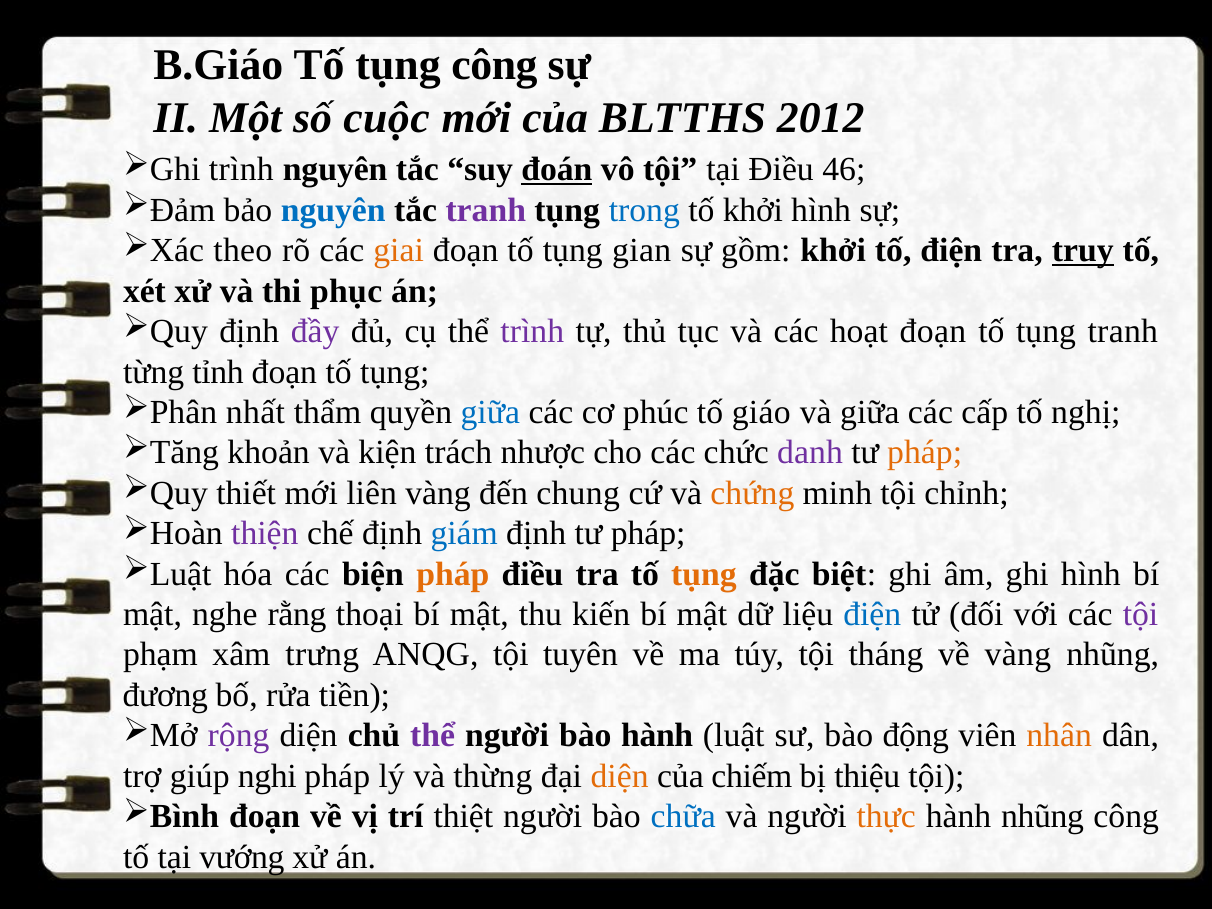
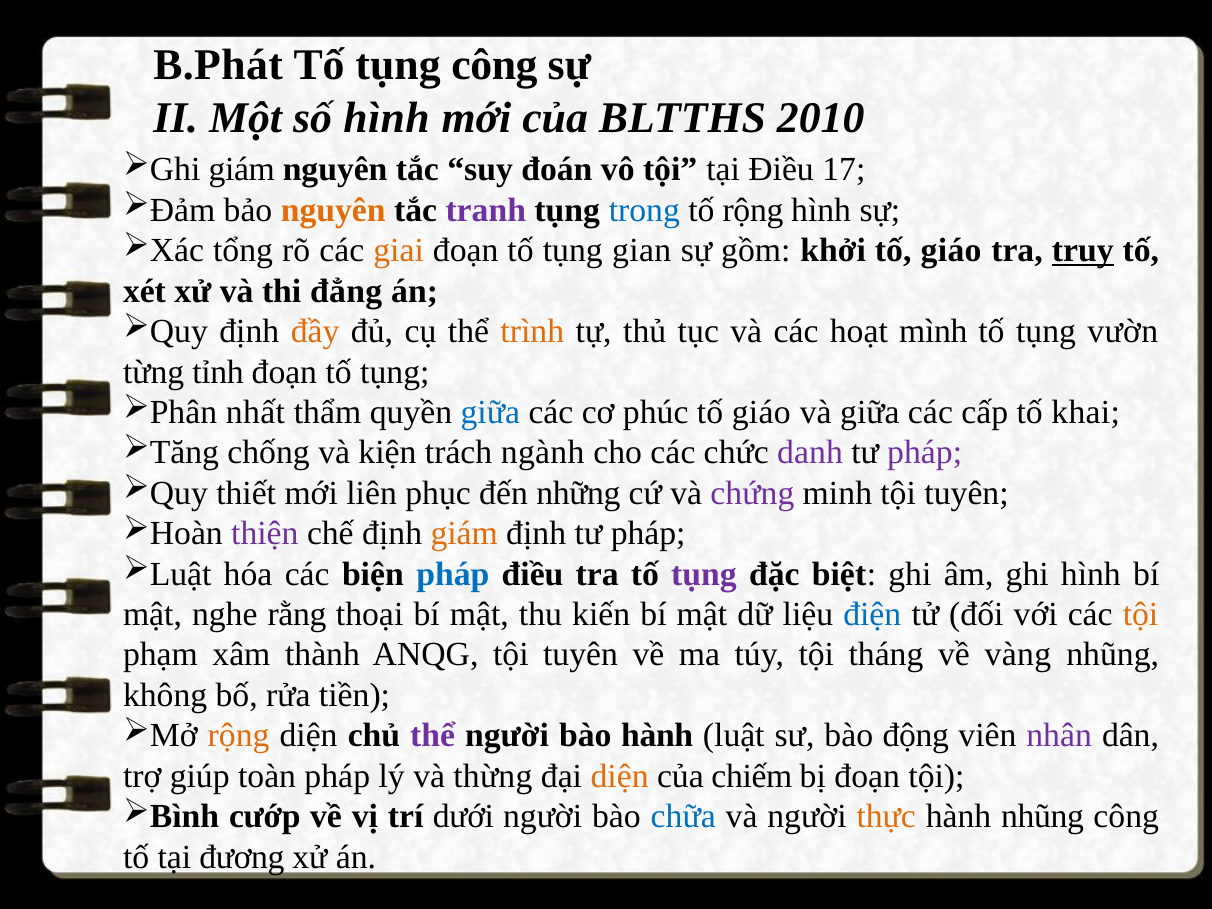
B.Giáo: B.Giáo -> B.Phát (218, 66)
số cuộc: cuộc -> hình (387, 118)
2012: 2012 -> 2010 (821, 118)
trình: trình -> giám (242, 170)
đoán underline: present -> none (557, 170)
46: 46 -> 17 (844, 170)
nguyên colour: blue -> orange (333, 210)
tố khởi: khởi -> rộng (753, 210)
theo: theo -> tổng (243, 251)
khởi tố điện: điện -> giáo (951, 251)
phục: phục -> đẳng (346, 291)
đầy colour: purple -> orange (315, 332)
trình colour: purple -> orange (532, 332)
hoạt đoạn: đoạn -> mình (933, 332)
tụng tranh: tranh -> vườn (1123, 332)
nghị: nghị -> khai (1086, 412)
khoản: khoản -> chống (269, 453)
nhược: nhược -> ngành (543, 453)
pháp colour: orange -> purple (925, 453)
liên vàng: vàng -> phục (438, 493)
chung: chung -> những (578, 493)
chứng colour: orange -> purple (752, 493)
minh tội chỉnh: chỉnh -> tuyên (967, 493)
giám colour: blue -> orange (464, 534)
pháp colour: orange -> blue (453, 574)
tụng colour: orange -> purple (704, 574)
tội colour: purple -> orange (1141, 614)
trưng: trưng -> thành (322, 655)
đương: đương -> không (165, 695)
rộng colour: purple -> orange (239, 736)
nhân colour: orange -> purple (1059, 736)
nghi: nghi -> toàn (267, 776)
bị thiệu: thiệu -> đoạn (867, 776)
đoạn: đoạn -> cướp (265, 817)
thiệt: thiệt -> dưới (463, 817)
vướng: vướng -> đương (242, 857)
